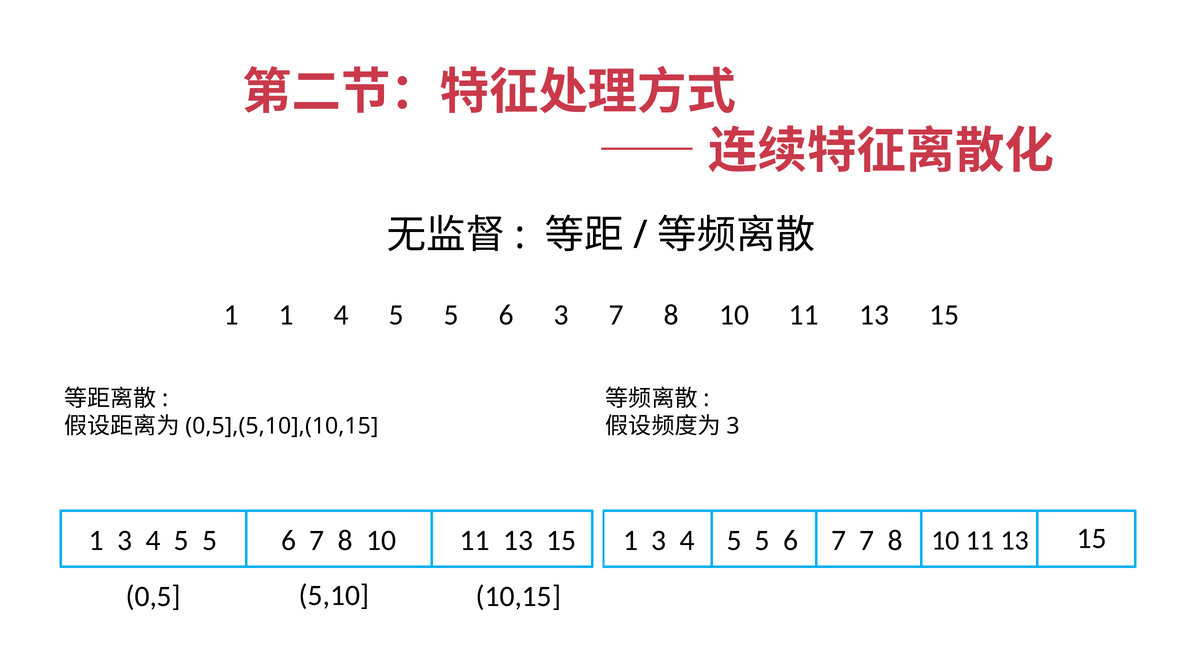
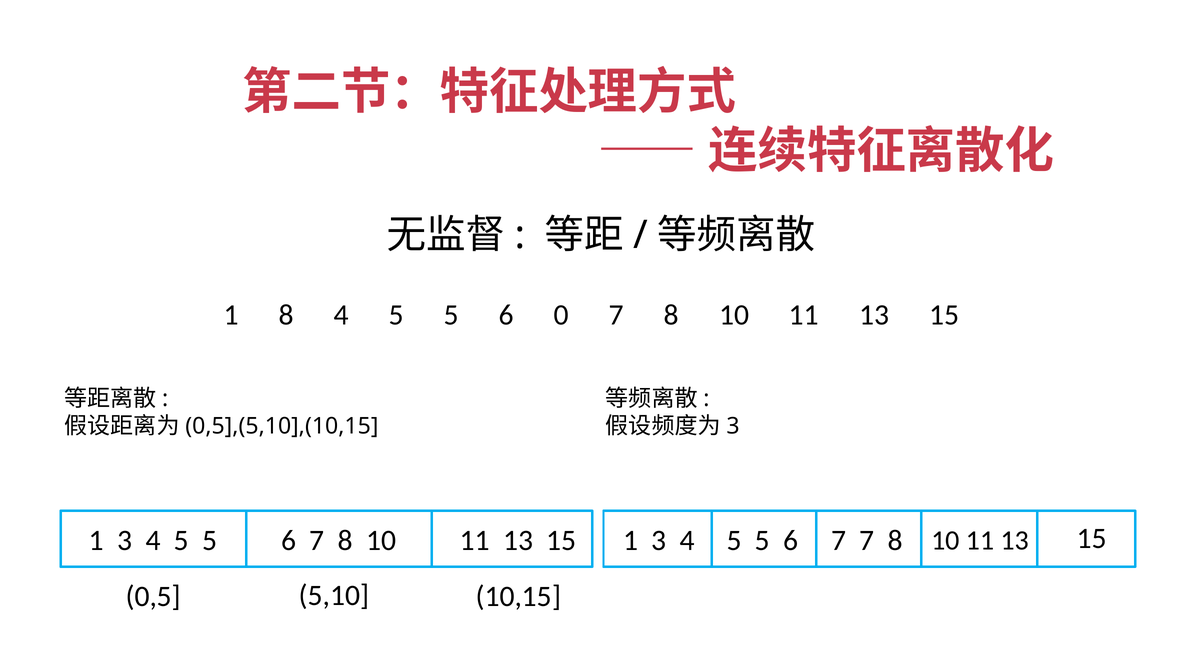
1 1: 1 -> 8 (286, 315)
6 3: 3 -> 0 (561, 315)
